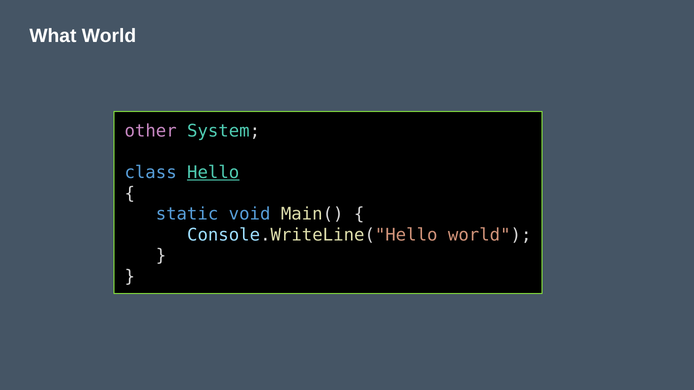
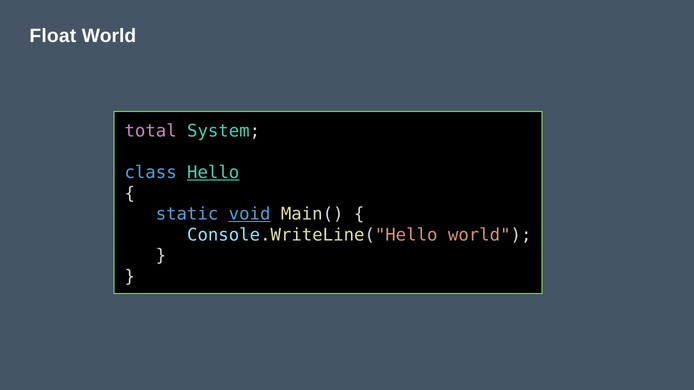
What: What -> Float (53, 36)
other: other -> total (151, 131)
void underline: none -> present (250, 214)
